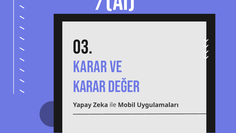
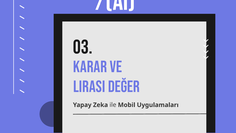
karar: karar -> lirası (89, 86)
